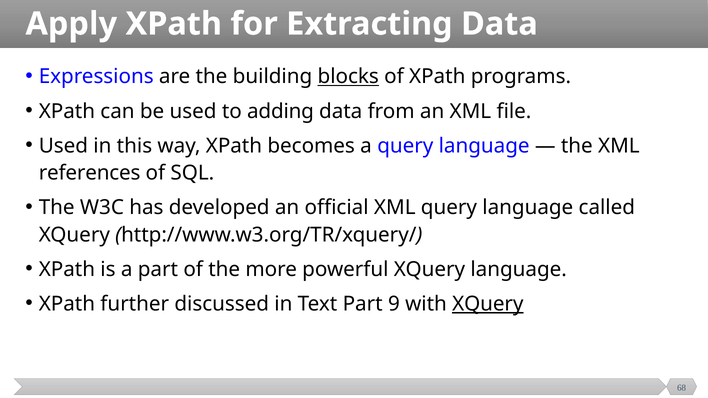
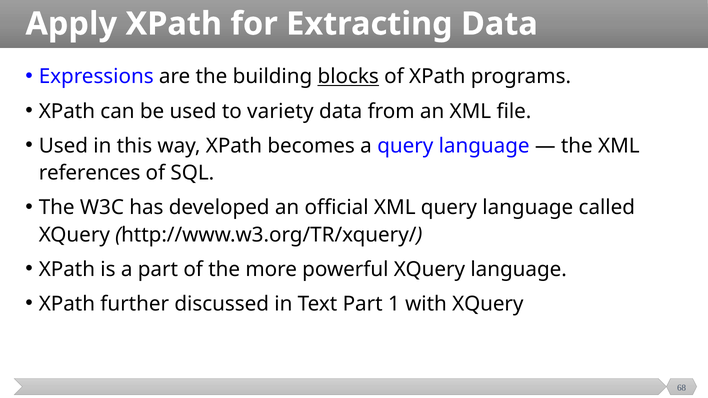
adding: adding -> variety (280, 111)
9: 9 -> 1 (394, 304)
XQuery underline: present -> none (488, 304)
